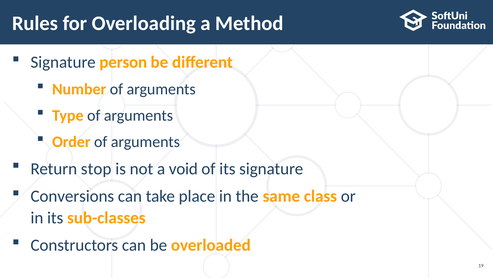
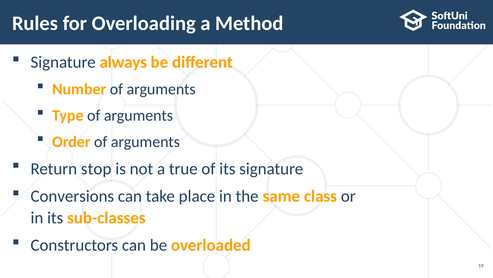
person: person -> always (123, 62)
void: void -> true (183, 168)
